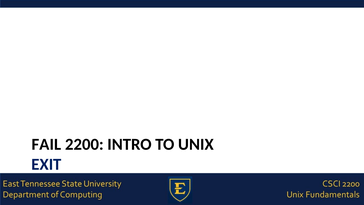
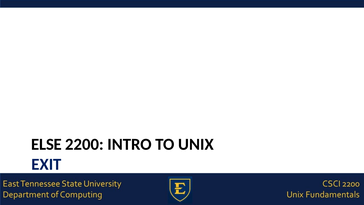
FAIL: FAIL -> ELSE (47, 144)
